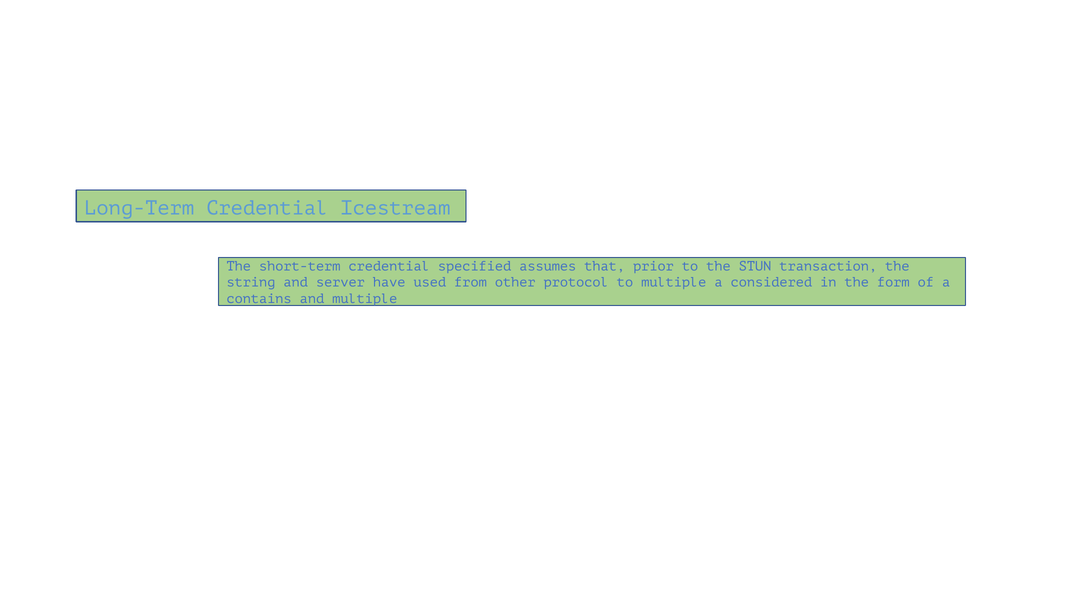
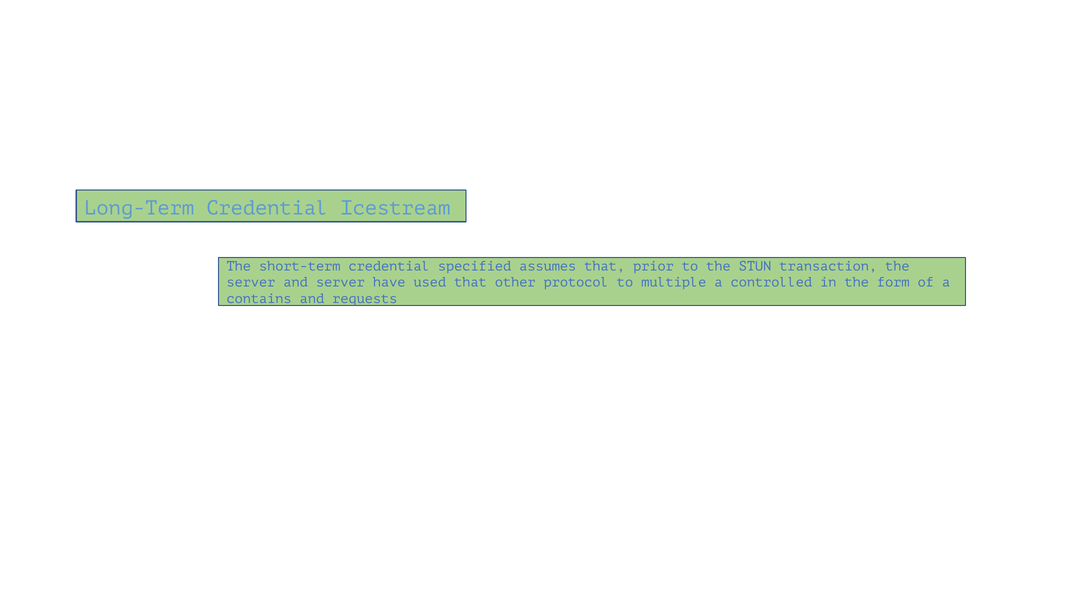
string: string -> server (251, 282)
used from: from -> that (471, 282)
considered: considered -> controlled (771, 282)
and multiple: multiple -> requests (365, 298)
